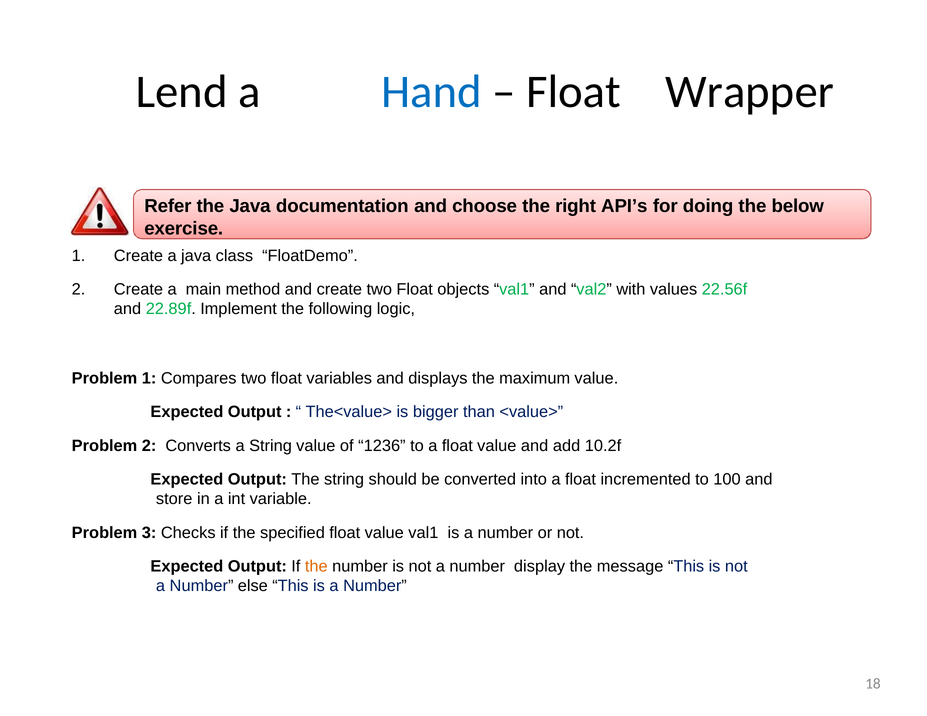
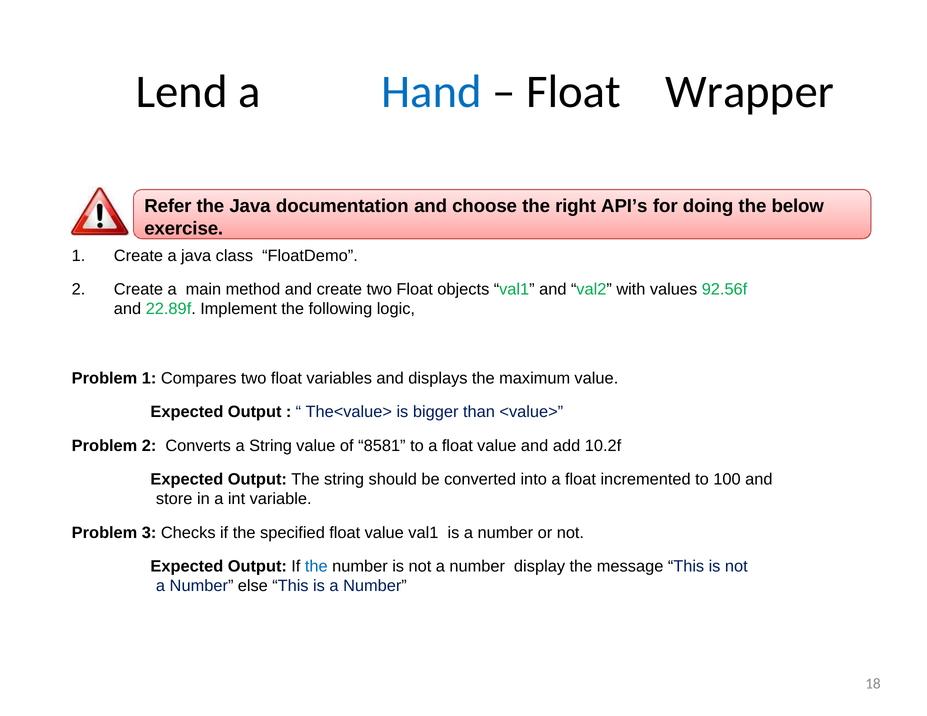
22.56f: 22.56f -> 92.56f (725, 290)
1236: 1236 -> 8581 (382, 446)
the colour: orange -> blue (316, 567)
